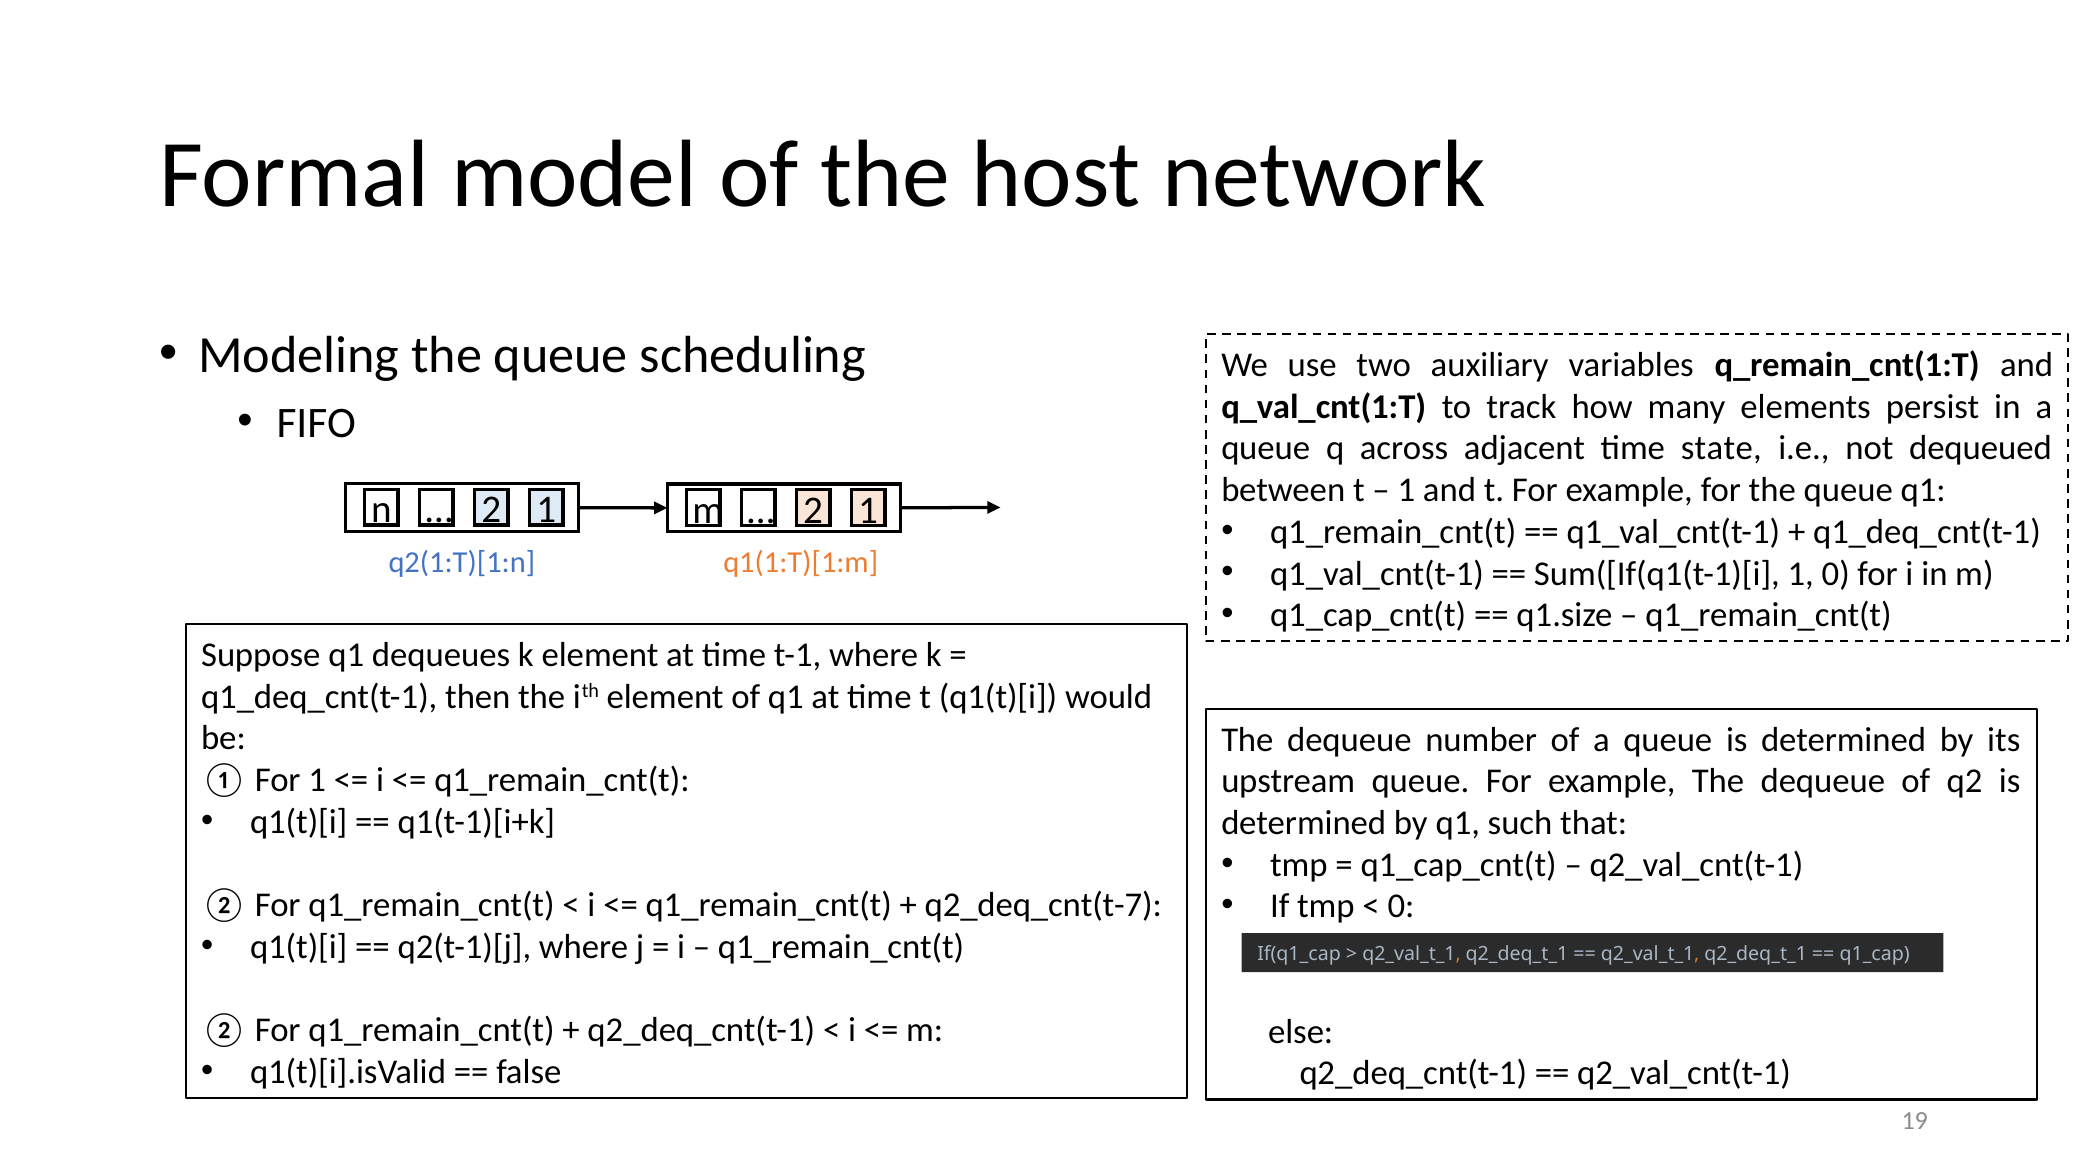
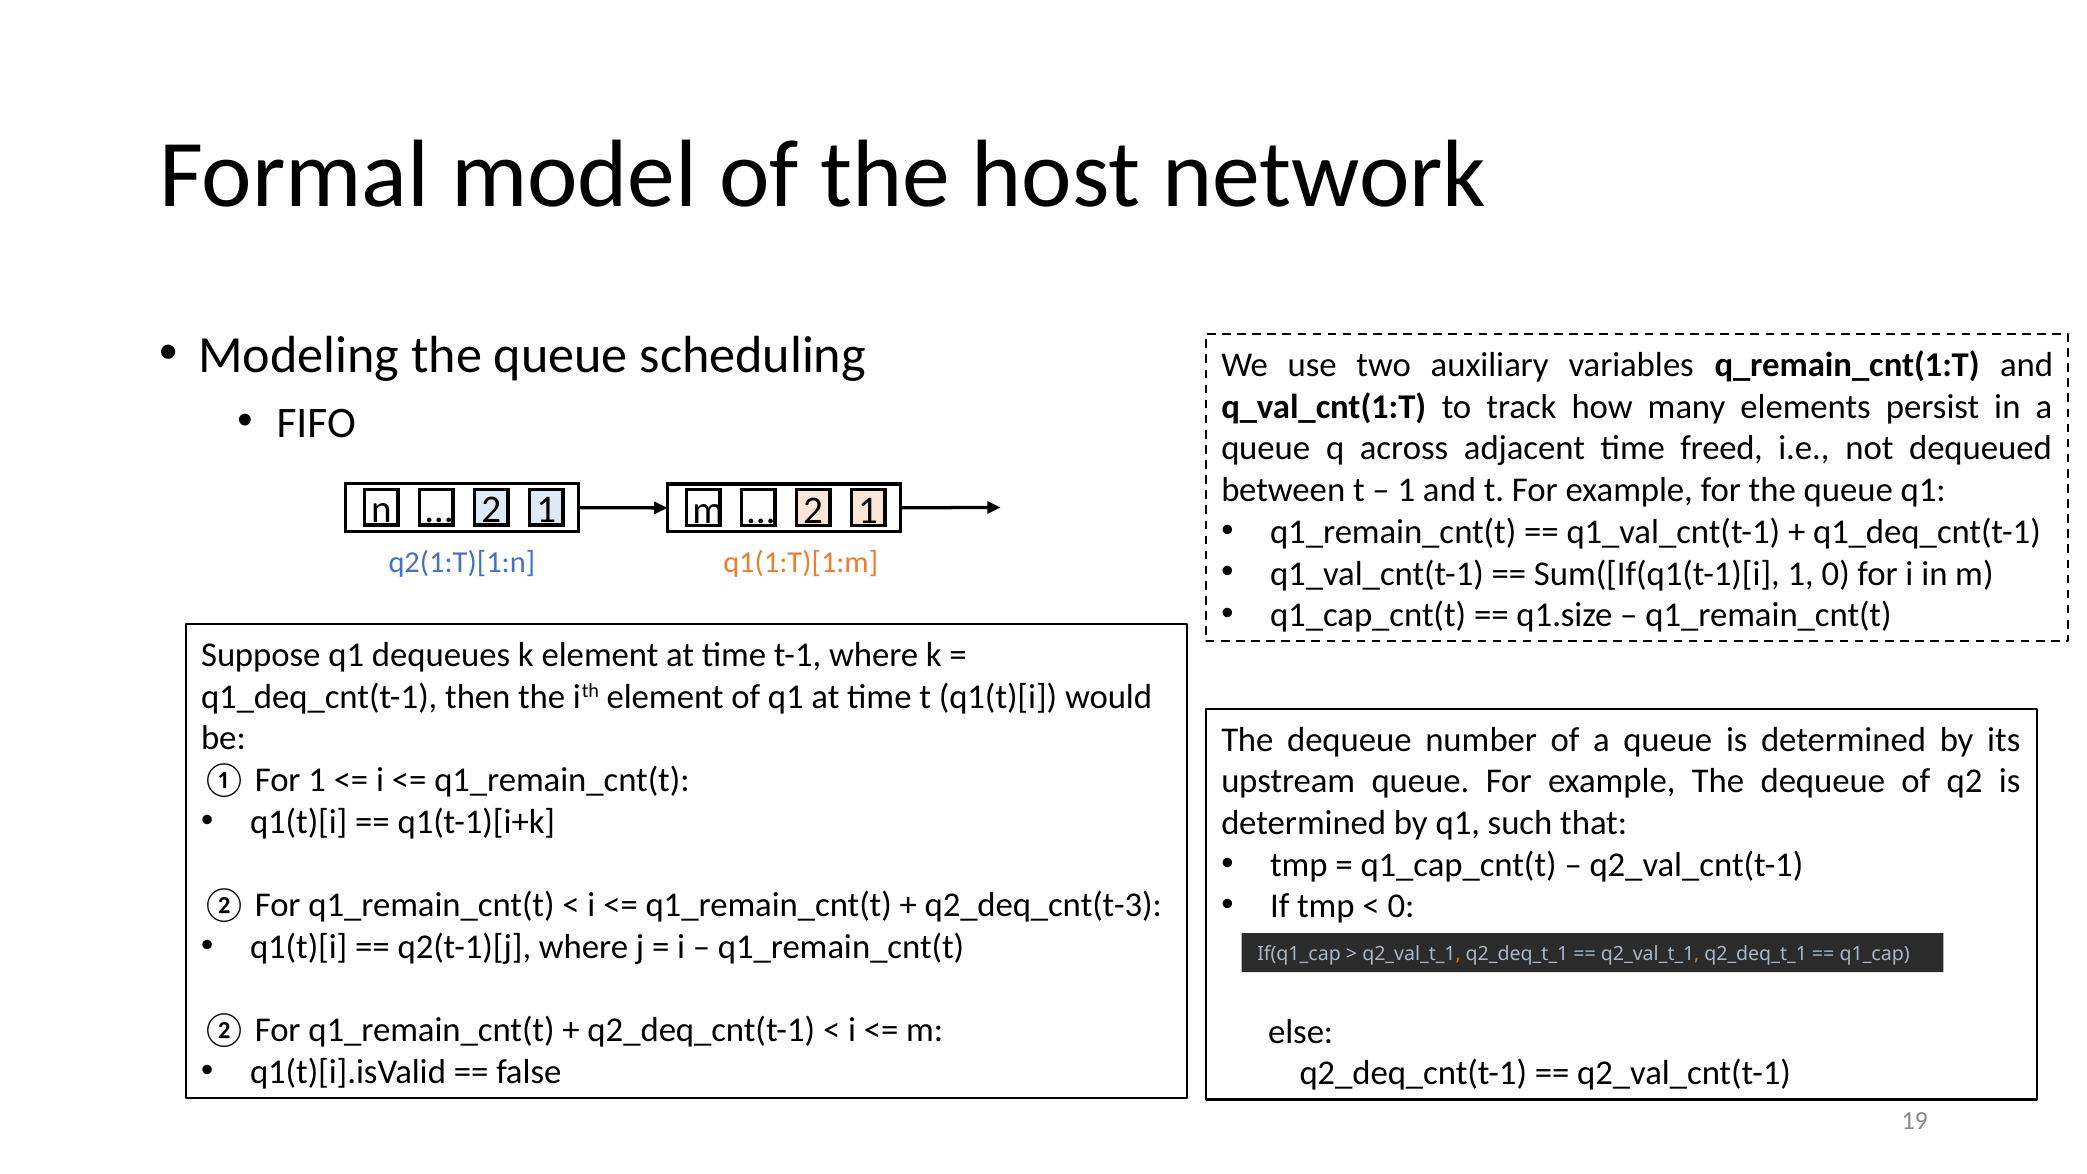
state: state -> freed (1722, 448)
q2_deq_cnt(t-7: q2_deq_cnt(t-7 -> q2_deq_cnt(t-3 (1043, 905)
